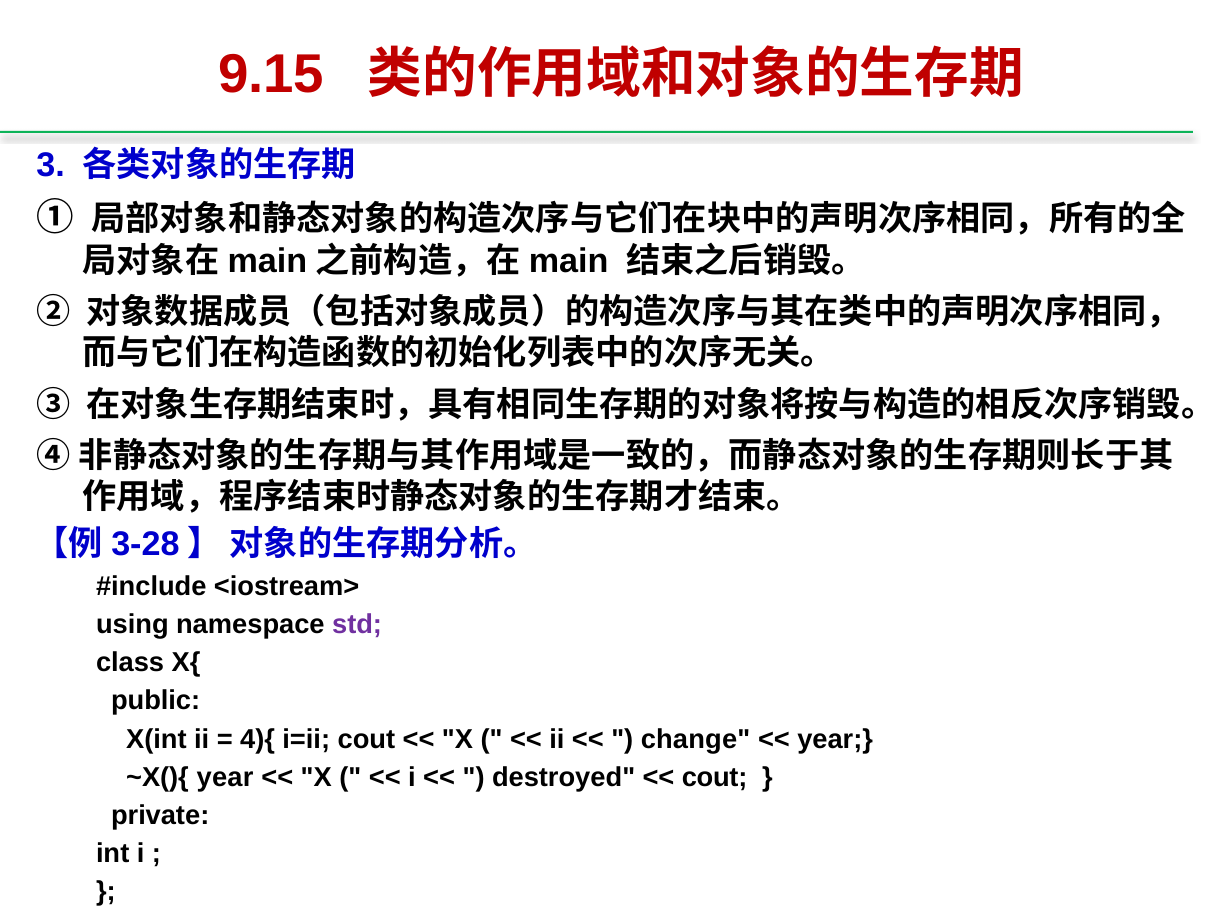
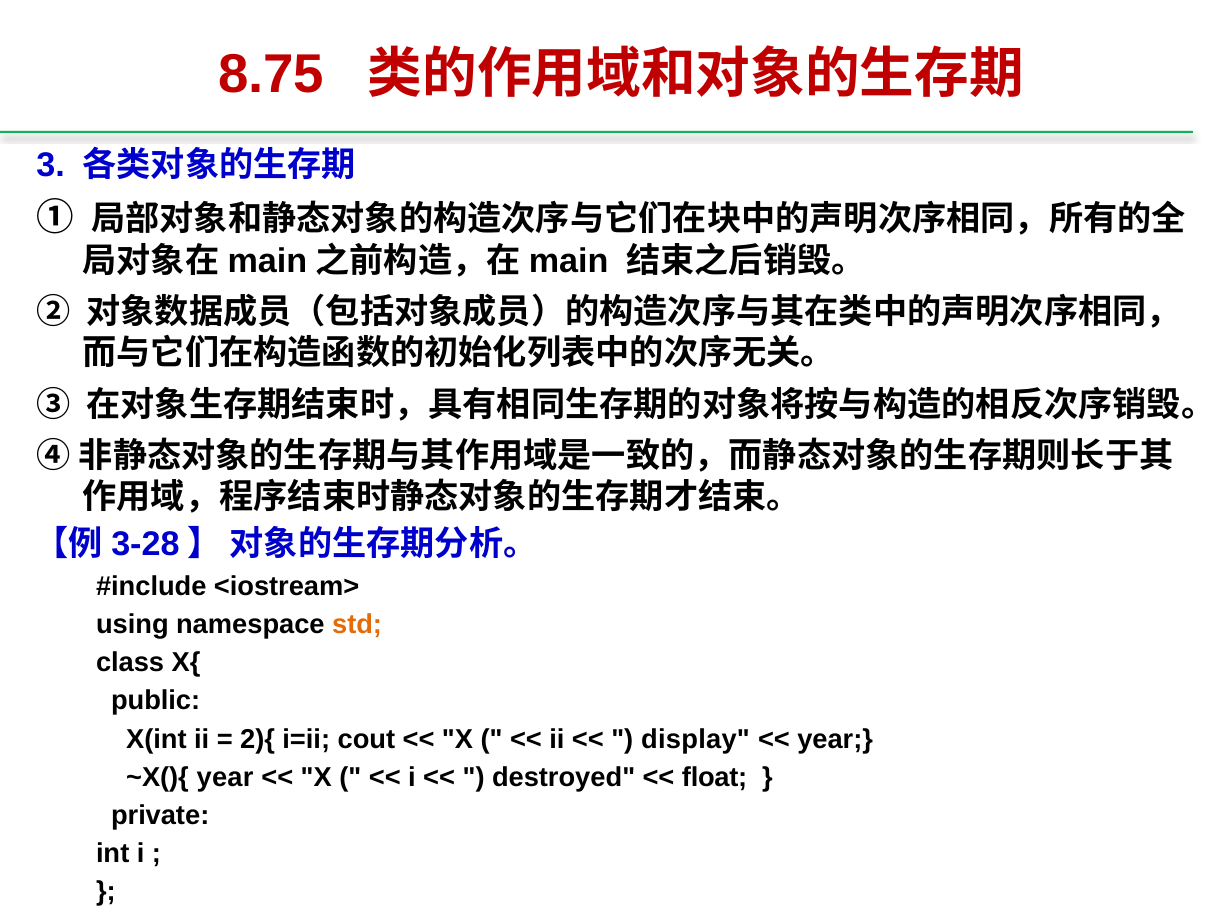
9.15: 9.15 -> 8.75 (271, 74)
std colour: purple -> orange (357, 624)
4){: 4){ -> 2){ (258, 739)
change: change -> display (696, 739)
cout: cout -> float (715, 777)
